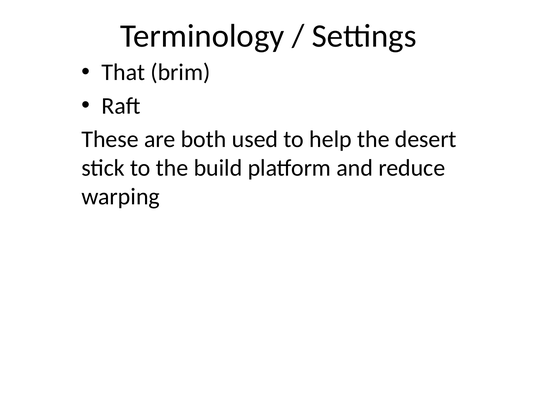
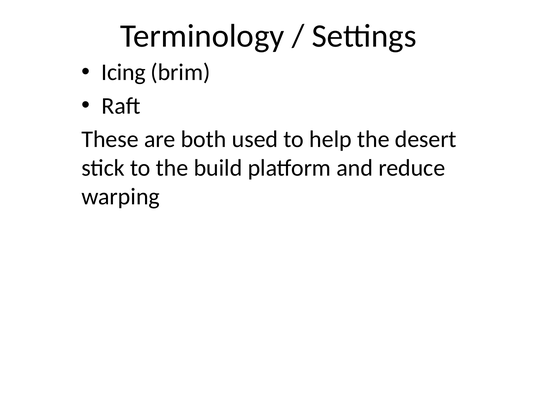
That: That -> Icing (123, 72)
